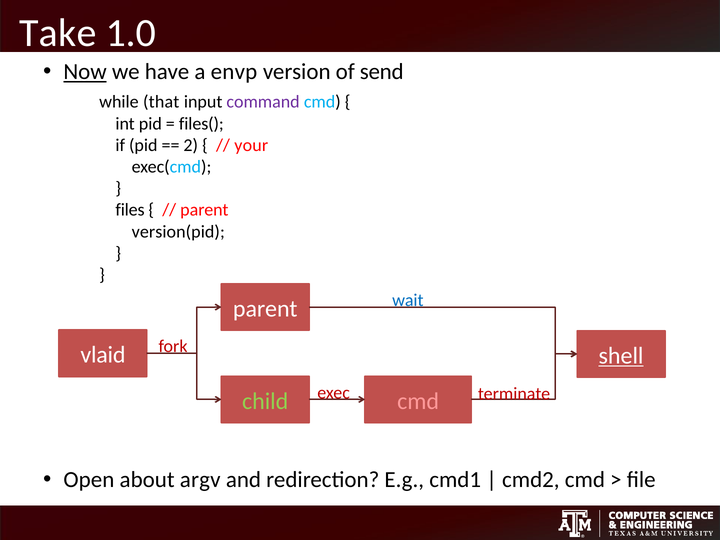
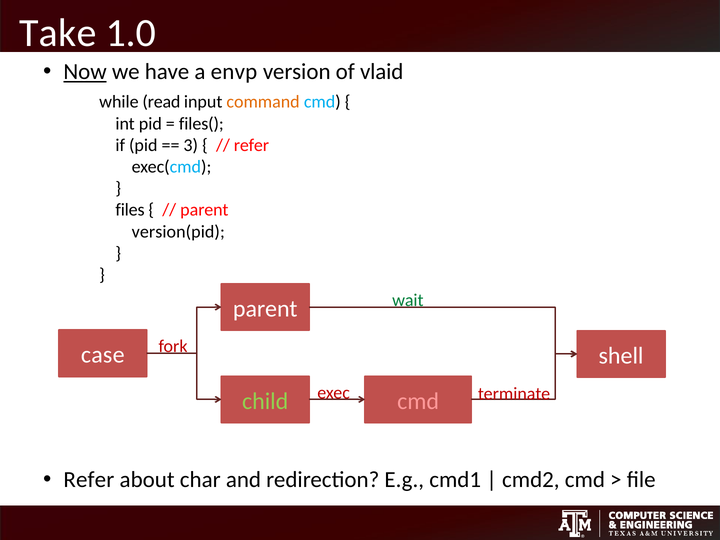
send: send -> vlaid (382, 72)
that: that -> read (161, 102)
command colour: purple -> orange (263, 102)
2: 2 -> 3 (191, 145)
your: your -> refer (251, 145)
wait colour: blue -> green (408, 300)
vlaid: vlaid -> case (103, 355)
shell underline: present -> none (621, 356)
Open: Open -> Refer (89, 480)
argv: argv -> char (200, 480)
